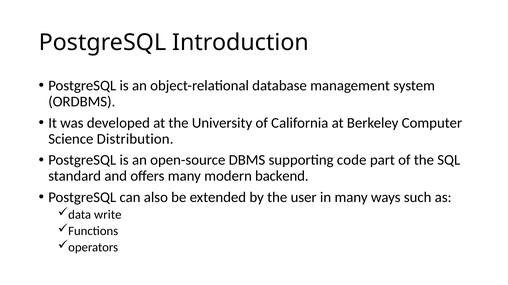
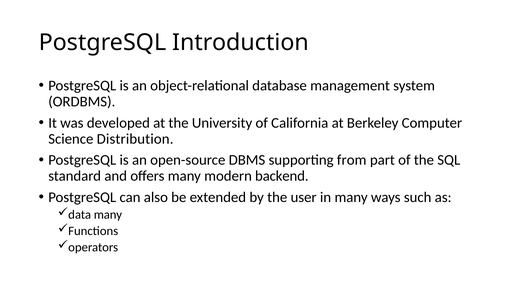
code: code -> from (352, 160)
data write: write -> many (108, 215)
